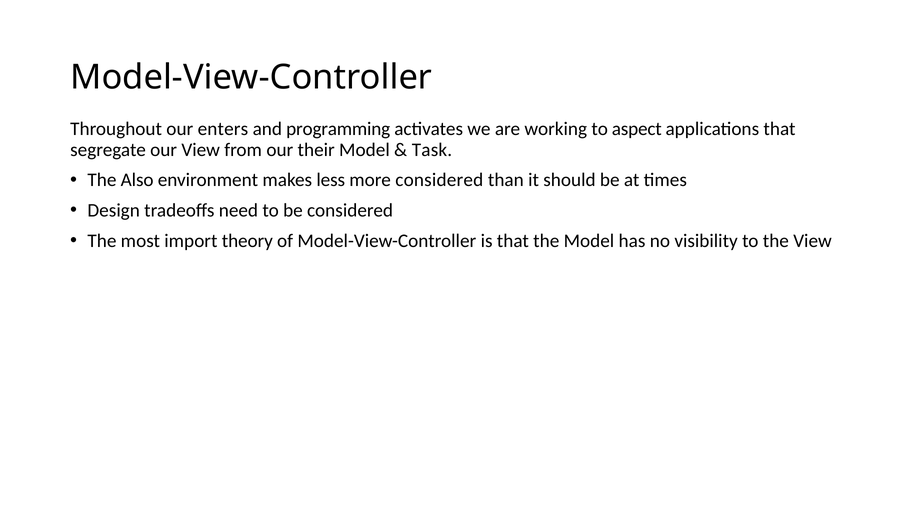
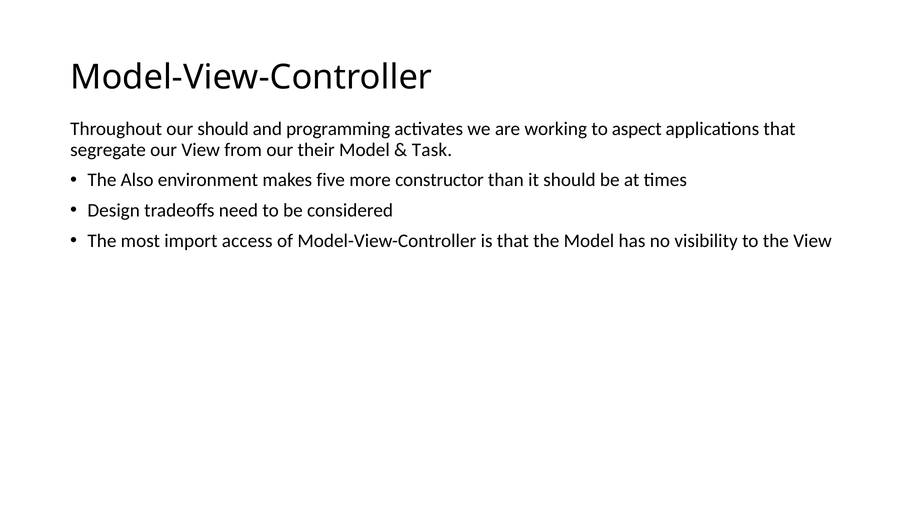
our enters: enters -> should (223, 129)
less: less -> five (331, 180)
more considered: considered -> constructor (439, 180)
theory: theory -> access (247, 241)
